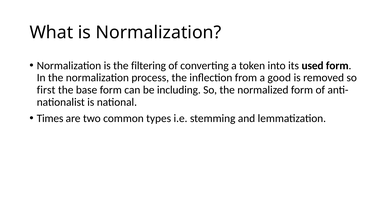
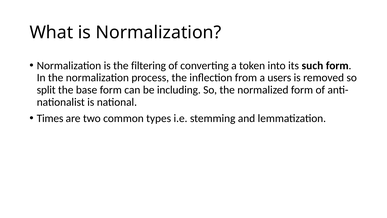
used: used -> such (312, 65)
good: good -> users (279, 78)
first: first -> split (46, 90)
